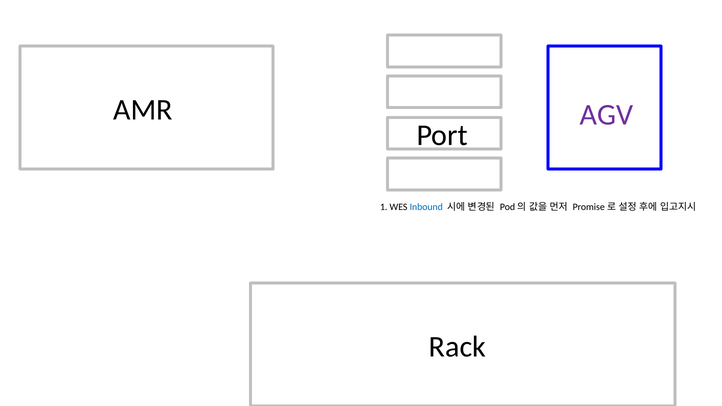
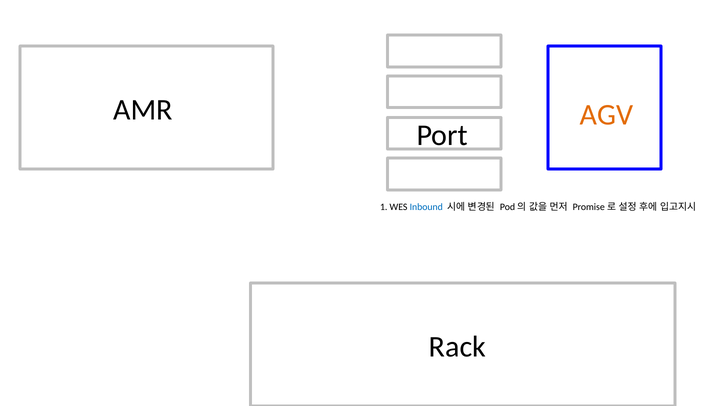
AGV colour: purple -> orange (607, 115)
